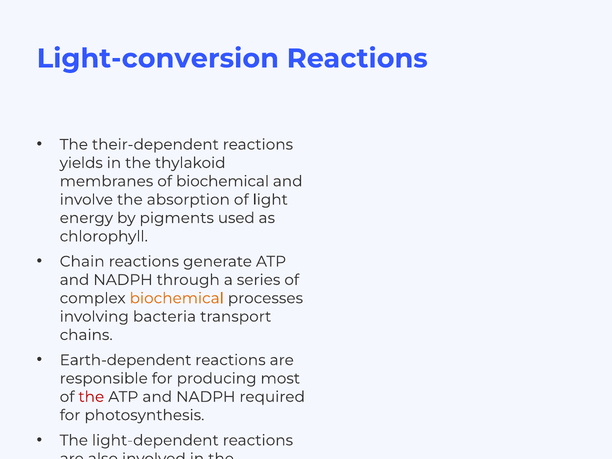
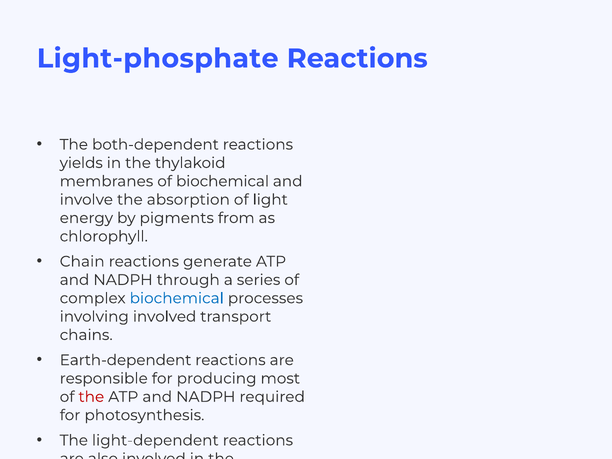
Light-conversion: Light-conversion -> Light-phosphate (158, 59)
their-dependent: their-dependent -> both-dependent (155, 145)
pigments used: used -> from (236, 218)
biochemical colour: orange -> blue (177, 298)
involving bacteria: bacteria -> involved (165, 317)
